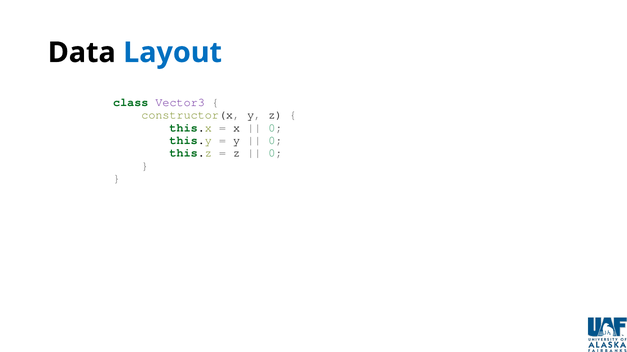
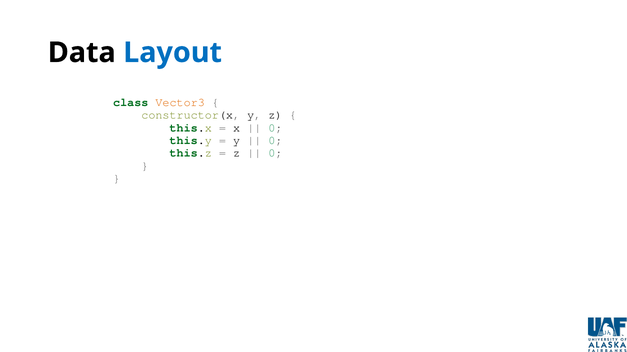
Vector3 colour: purple -> orange (180, 103)
